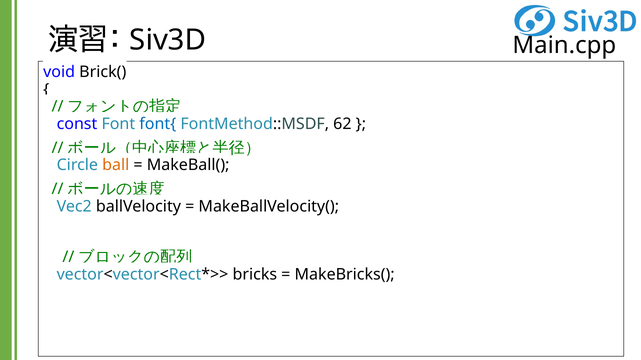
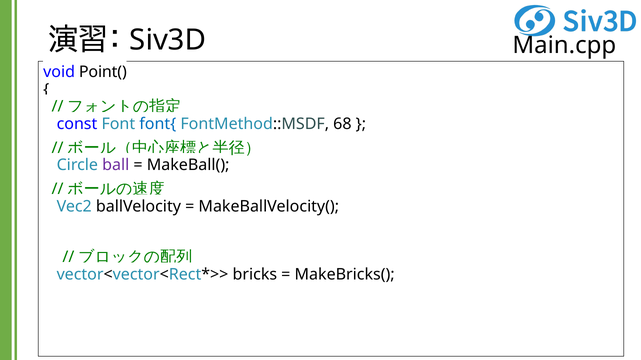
Brick(: Brick( -> Point( (103, 72)
62: 62 -> 68 (342, 124)
ball colour: orange -> purple (116, 165)
